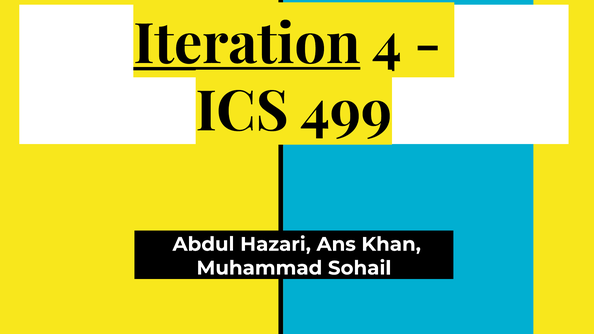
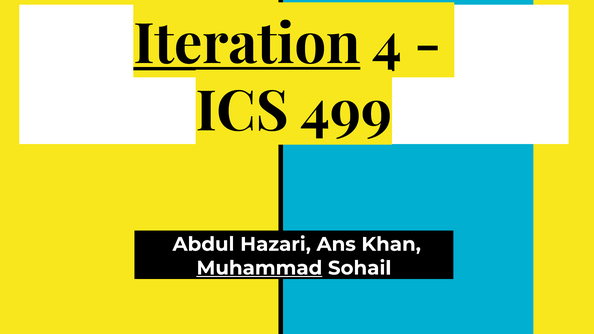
Muhammad underline: none -> present (259, 268)
